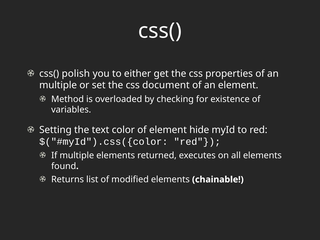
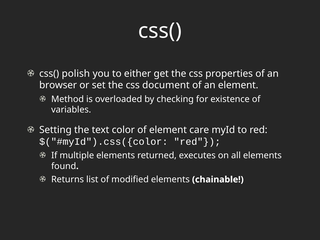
multiple: multiple -> browser (58, 85)
hide: hide -> care (199, 130)
